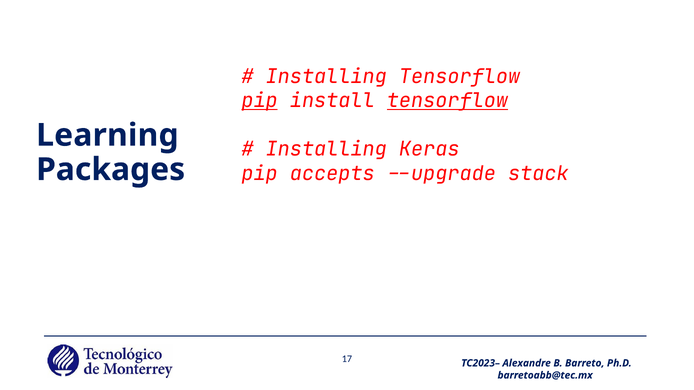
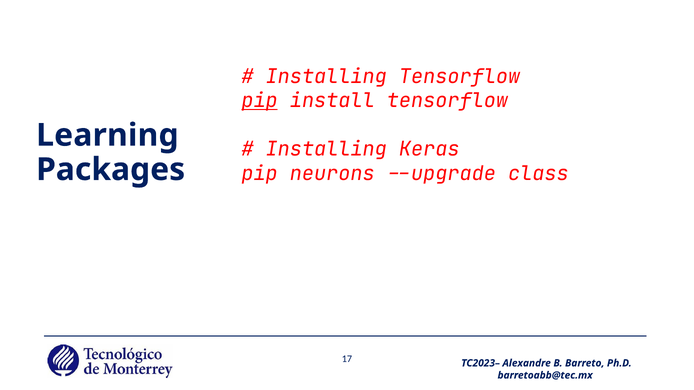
tensorflow underline: present -> none (447, 101)
accepts: accepts -> neurons (332, 174)
stack: stack -> class (538, 174)
